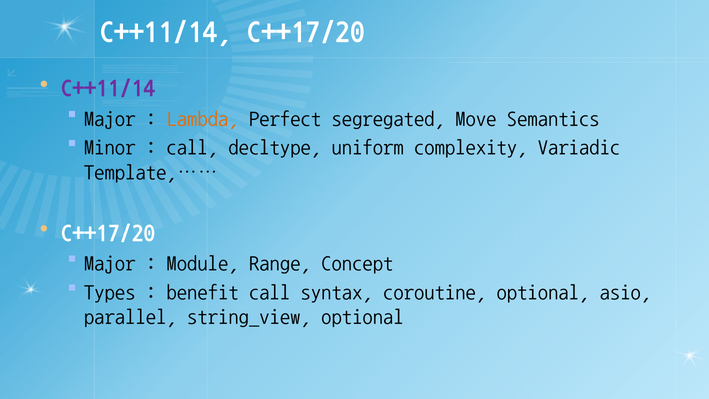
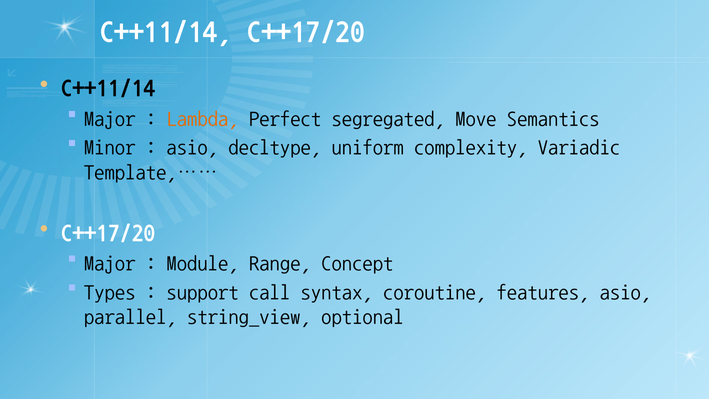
C++11/14 colour: purple -> black (108, 88)
call: call -> asio (192, 147)
benefit: benefit -> support (203, 292)
coroutine optional: optional -> features (543, 292)
